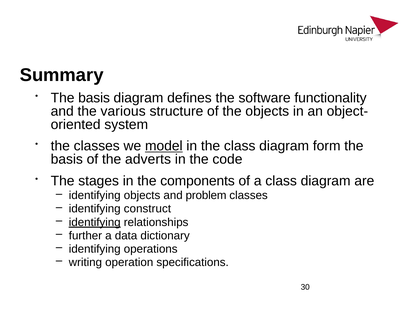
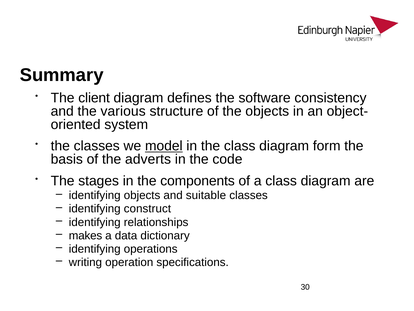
basis: basis -> client (94, 98)
functionality: functionality -> consistency (331, 98)
problem: problem -> suitable (206, 195)
identifying underline: present -> none (95, 222)
further: further -> makes (86, 235)
